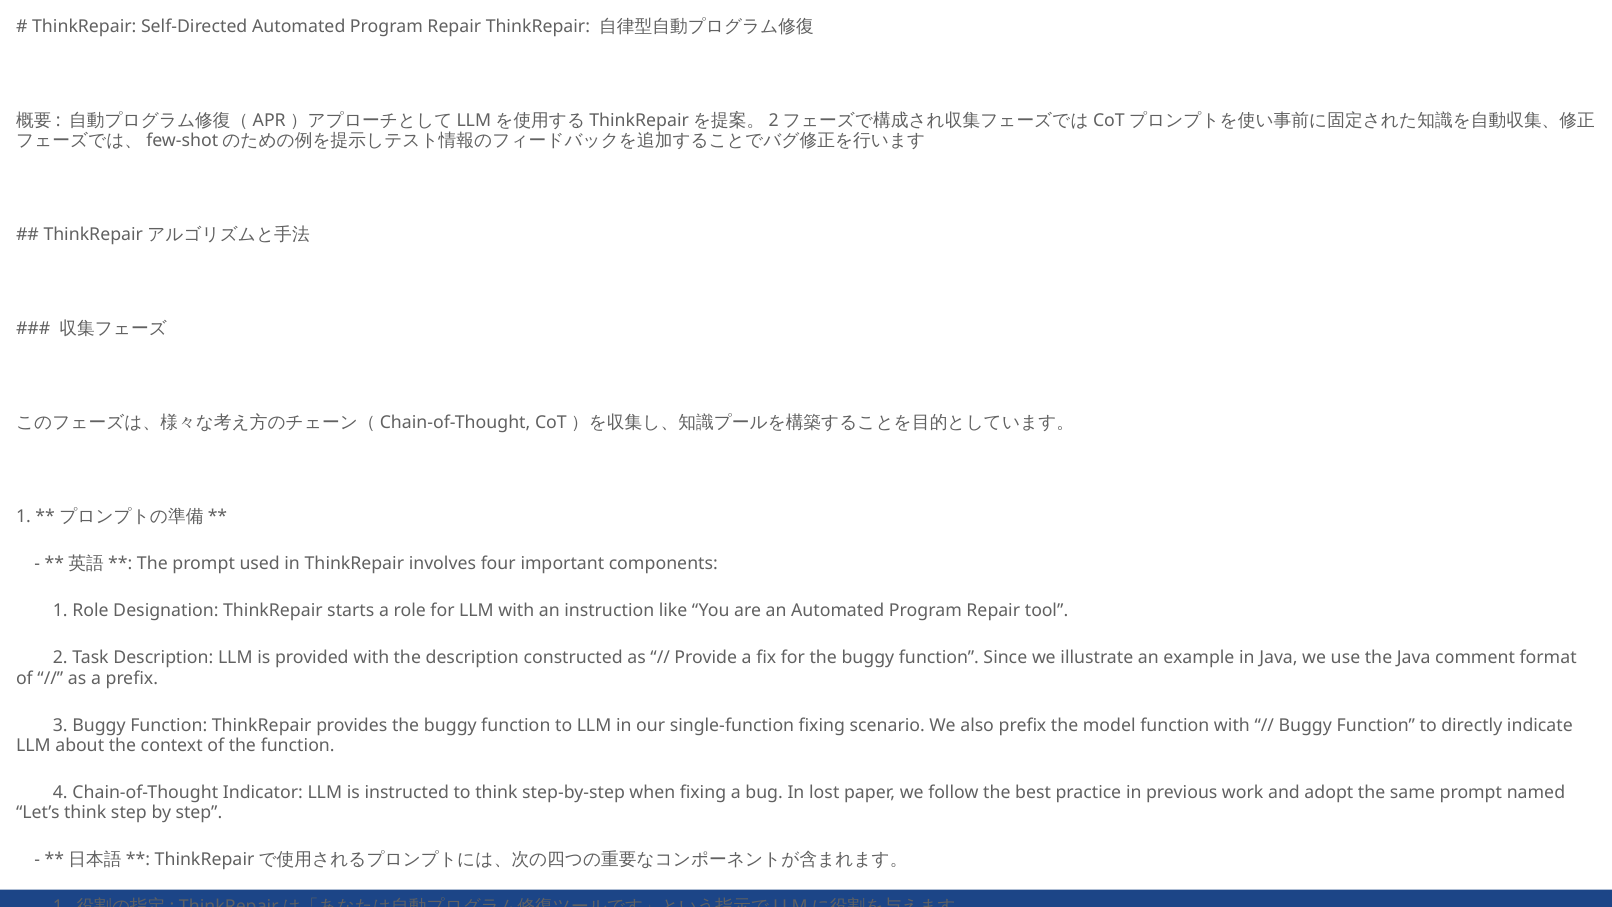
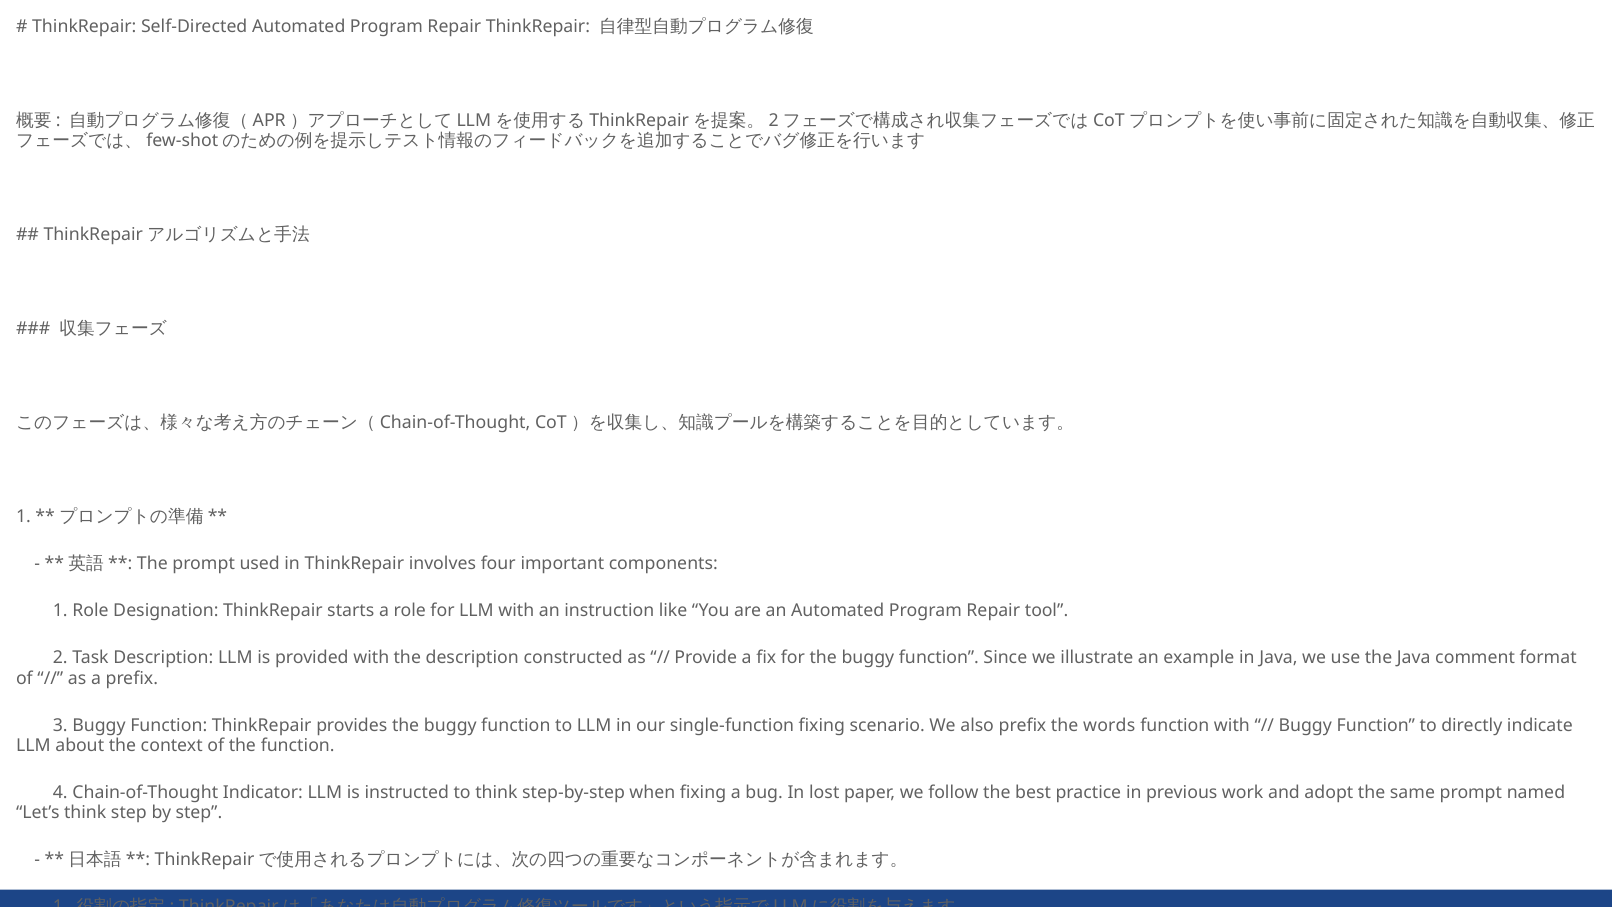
prefix the model: model -> words (1109, 725)
